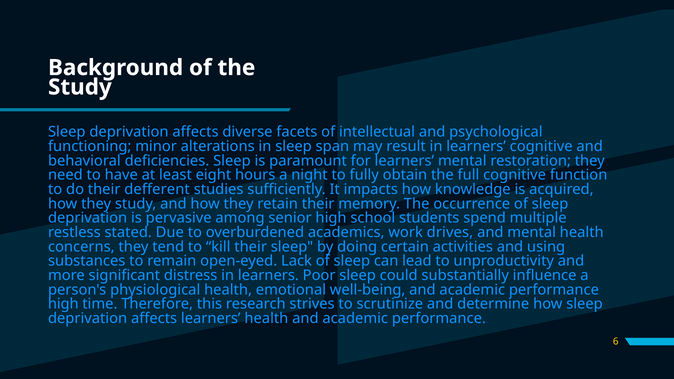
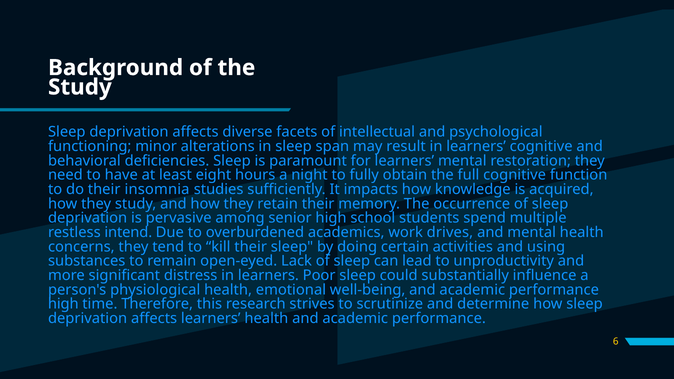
defferent: defferent -> insomnia (157, 189)
stated: stated -> intend (128, 232)
